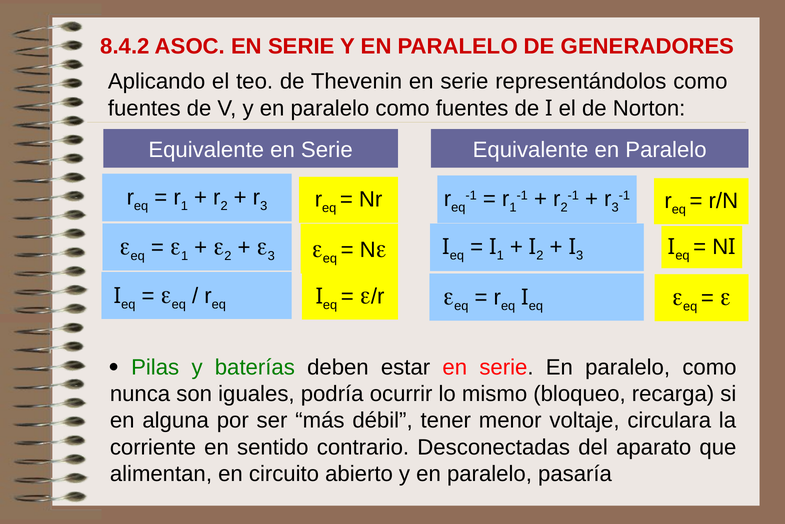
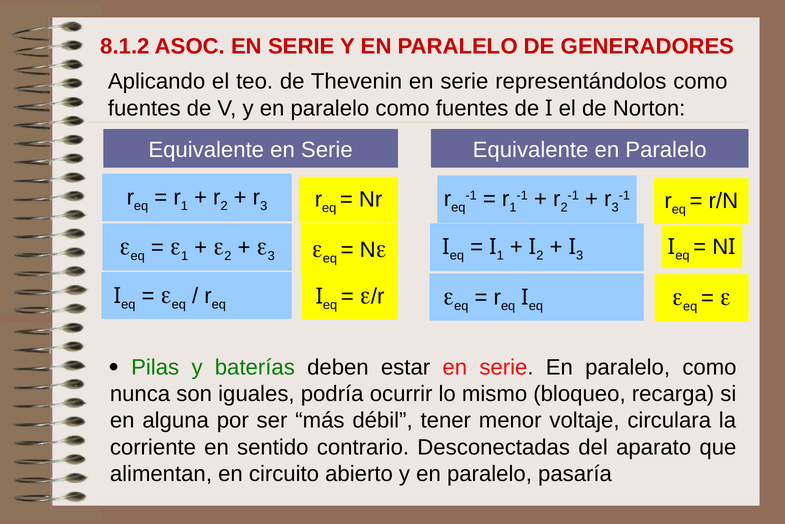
8.4.2: 8.4.2 -> 8.1.2 (125, 46)
